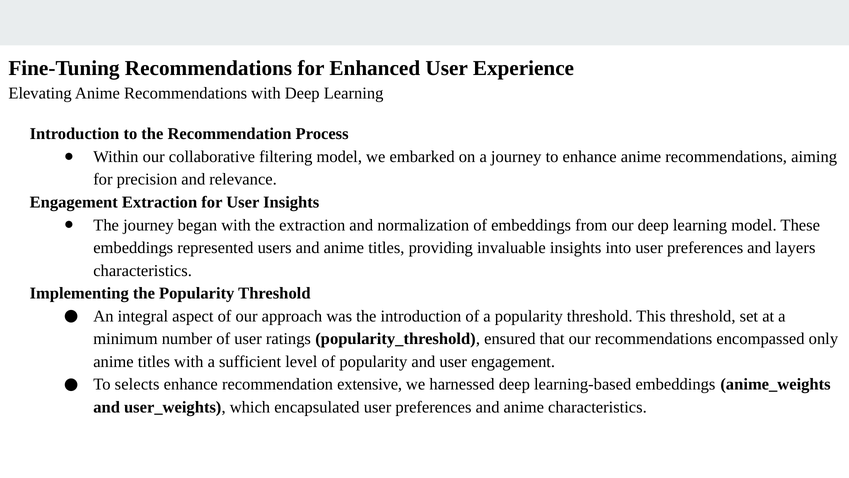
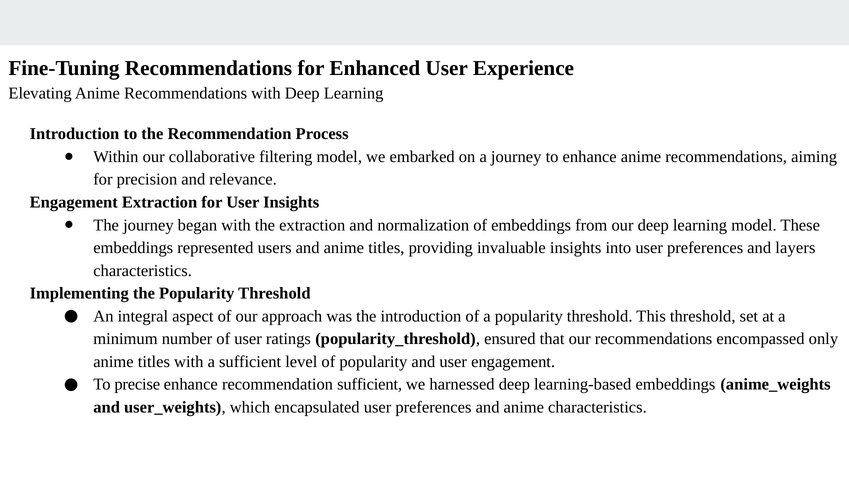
selects: selects -> precise (137, 384)
recommendation extensive: extensive -> sufficient (370, 384)
